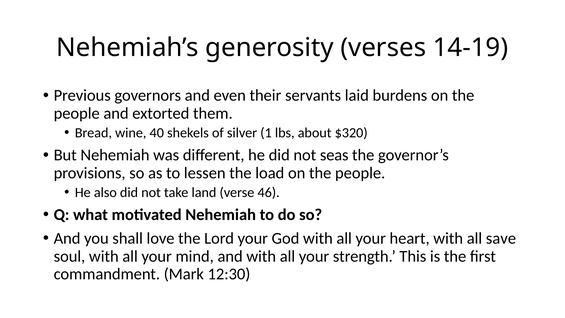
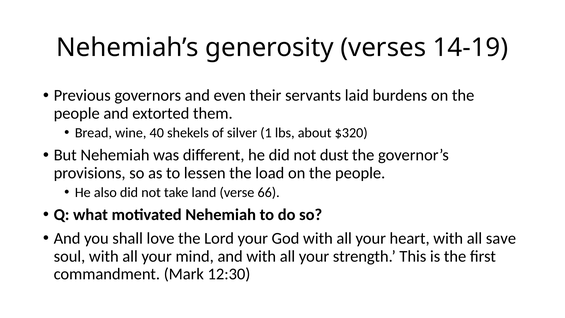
seas: seas -> dust (334, 155)
46: 46 -> 66 (269, 192)
